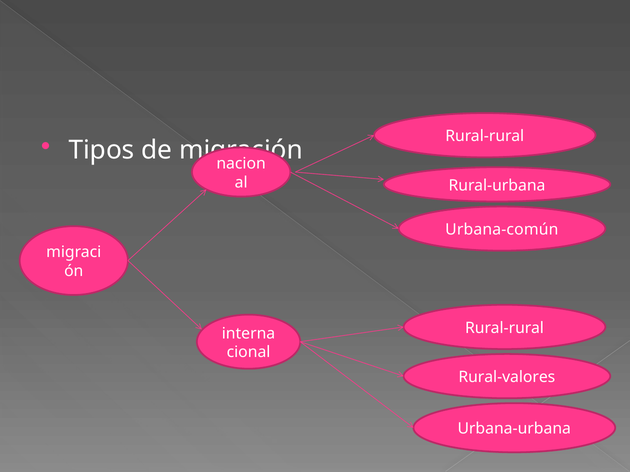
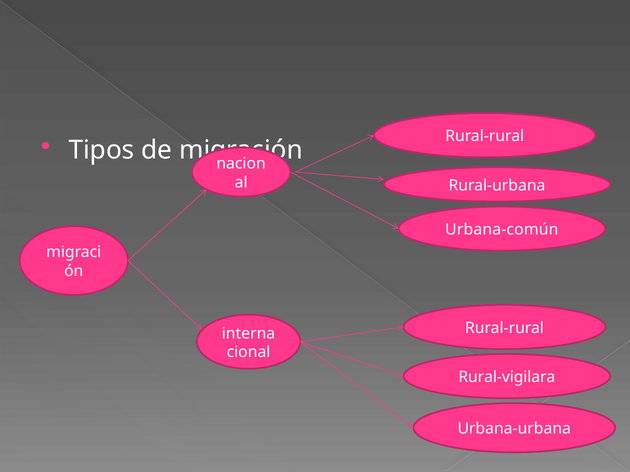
Rural-valores: Rural-valores -> Rural-vigilara (507, 378)
